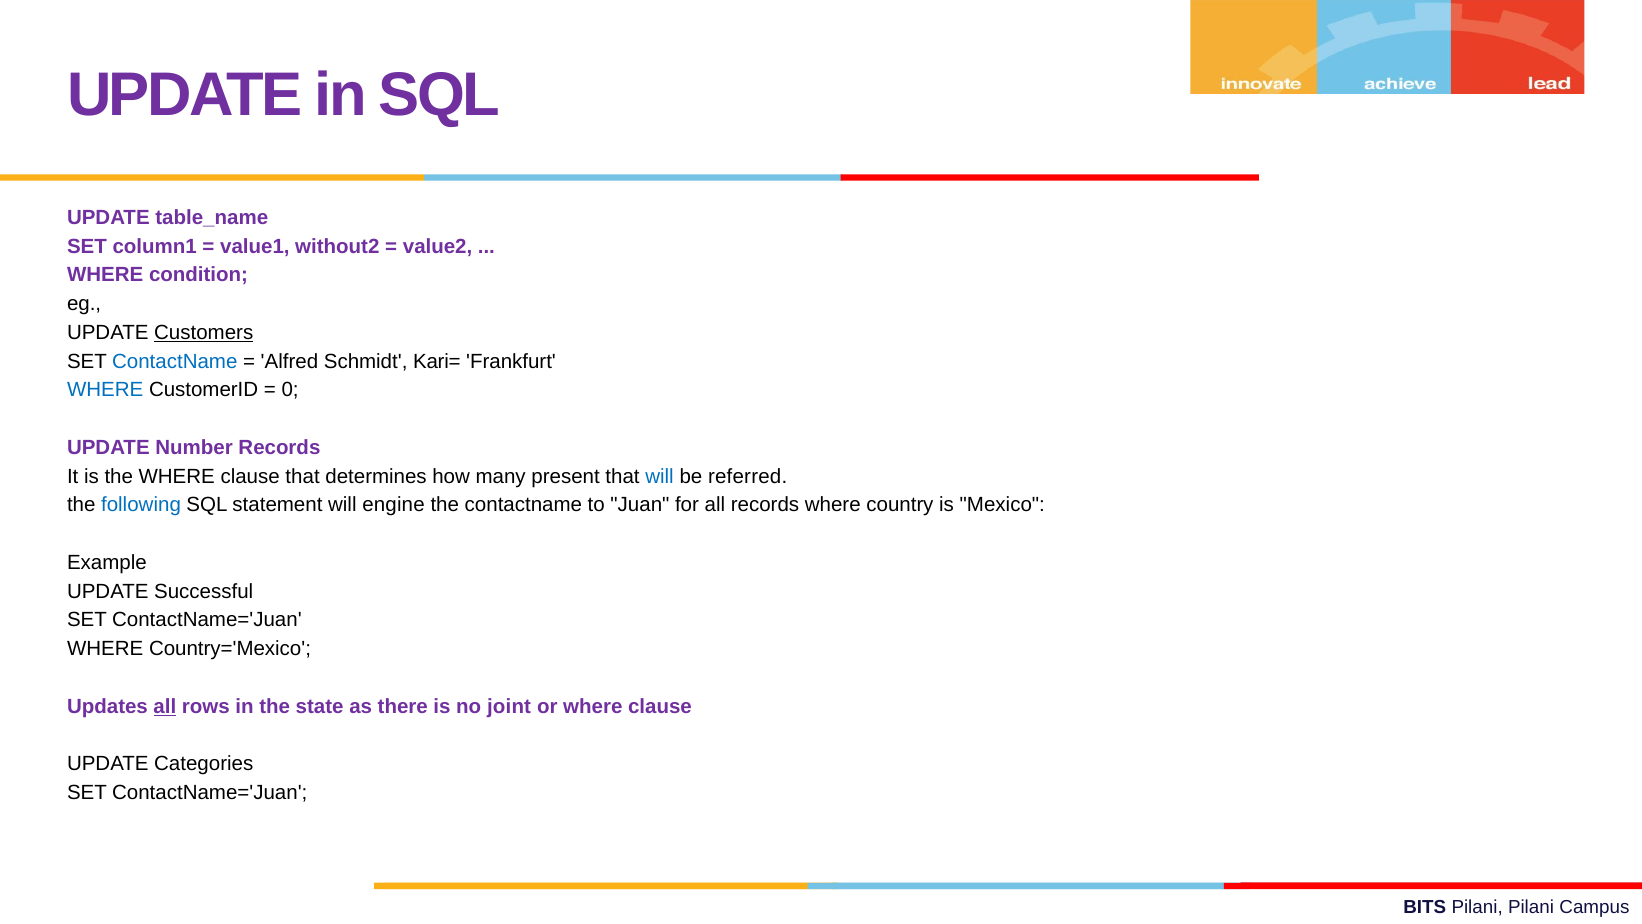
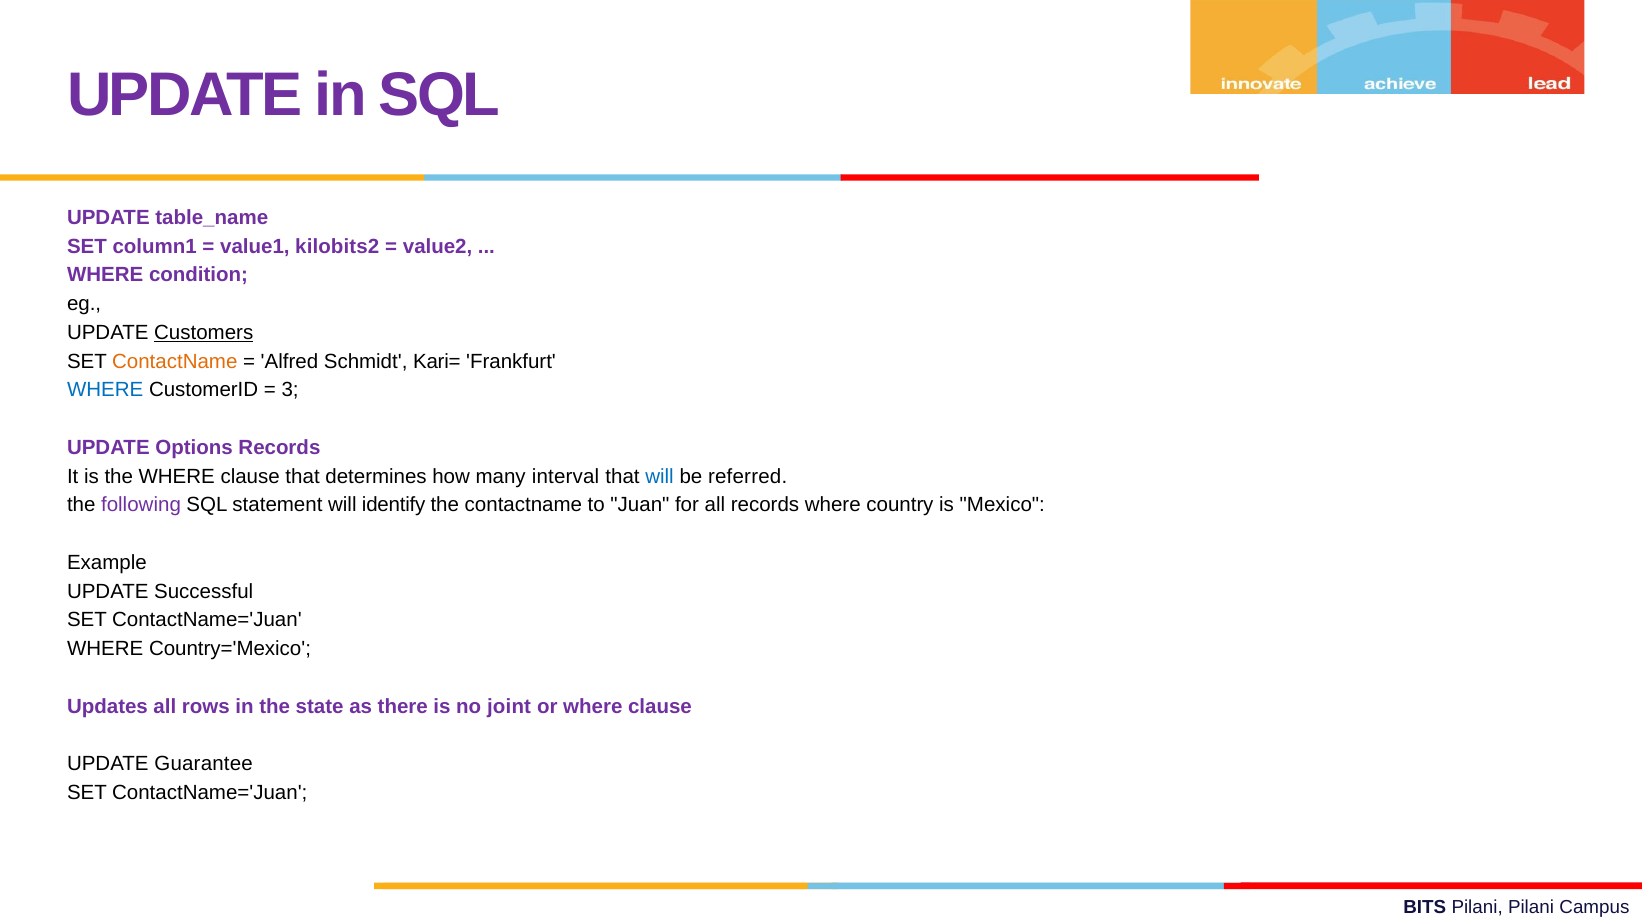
without2: without2 -> kilobits2 (337, 246)
ContactName colour: blue -> orange (175, 361)
0: 0 -> 3 (290, 390)
Number: Number -> Options (194, 447)
present: present -> interval (566, 476)
following colour: blue -> purple (141, 505)
engine: engine -> identify (394, 505)
all underline: present -> none (165, 706)
Categories: Categories -> Guarantee (204, 764)
